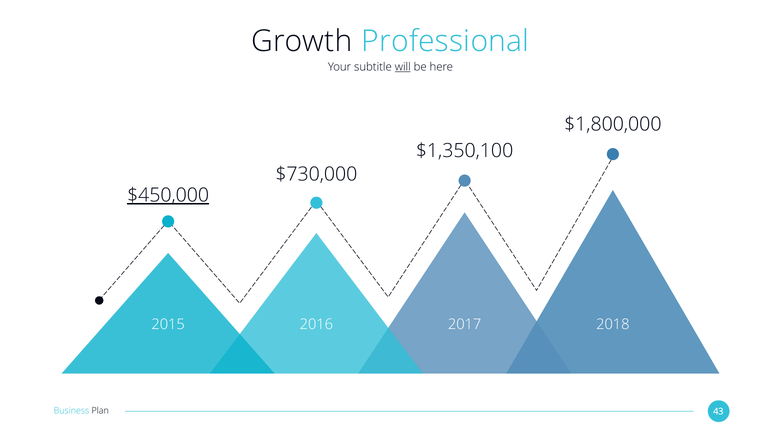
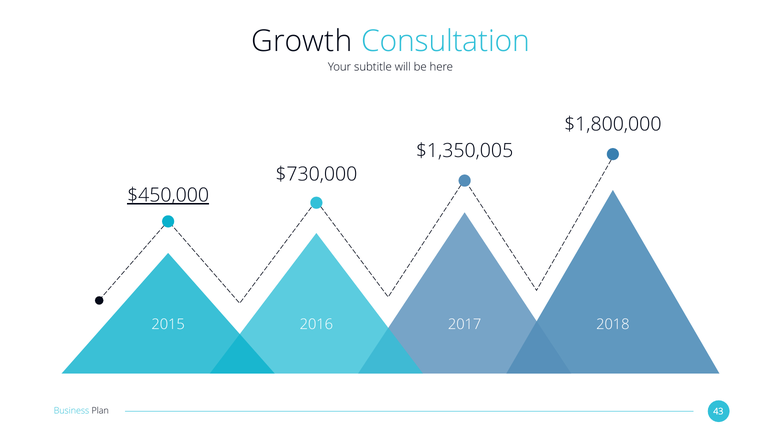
Professional: Professional -> Consultation (446, 41)
will underline: present -> none (403, 67)
$1,350,100: $1,350,100 -> $1,350,005 (465, 151)
